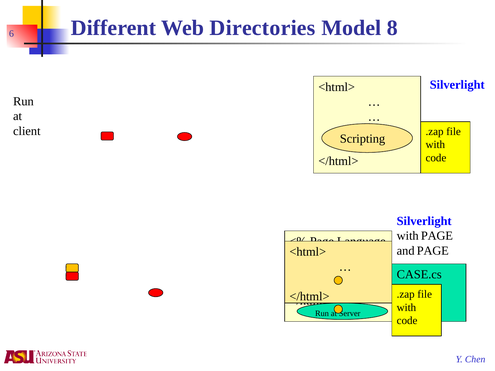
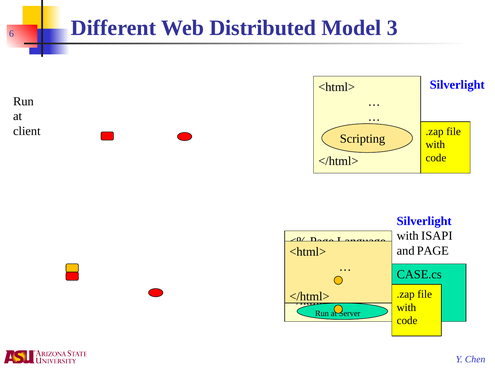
Directories: Directories -> Distributed (263, 28)
8: 8 -> 3 (392, 28)
with PAGE: PAGE -> ISAPI (437, 236)
